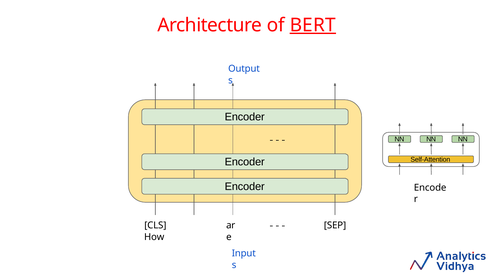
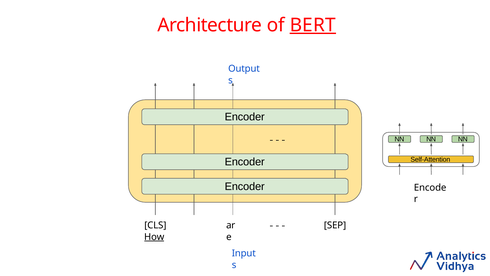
How underline: none -> present (154, 237)
